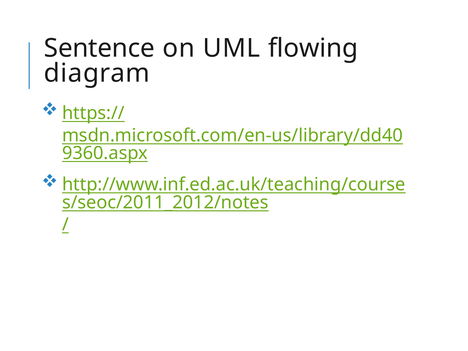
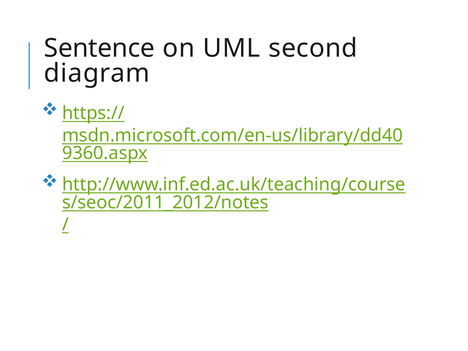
flowing: flowing -> second (313, 48)
